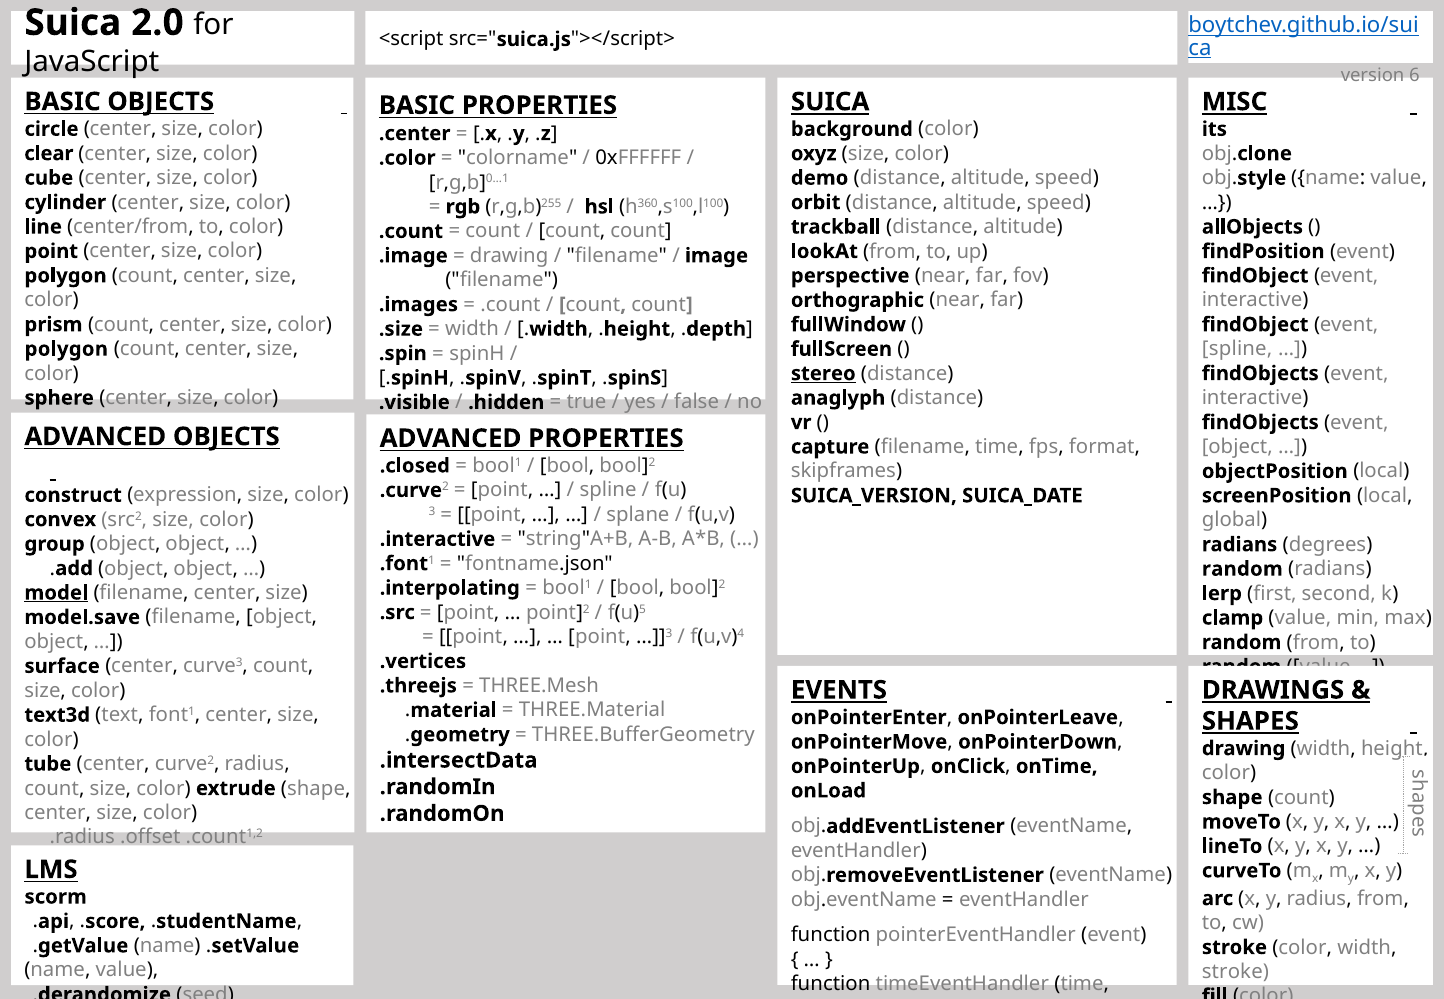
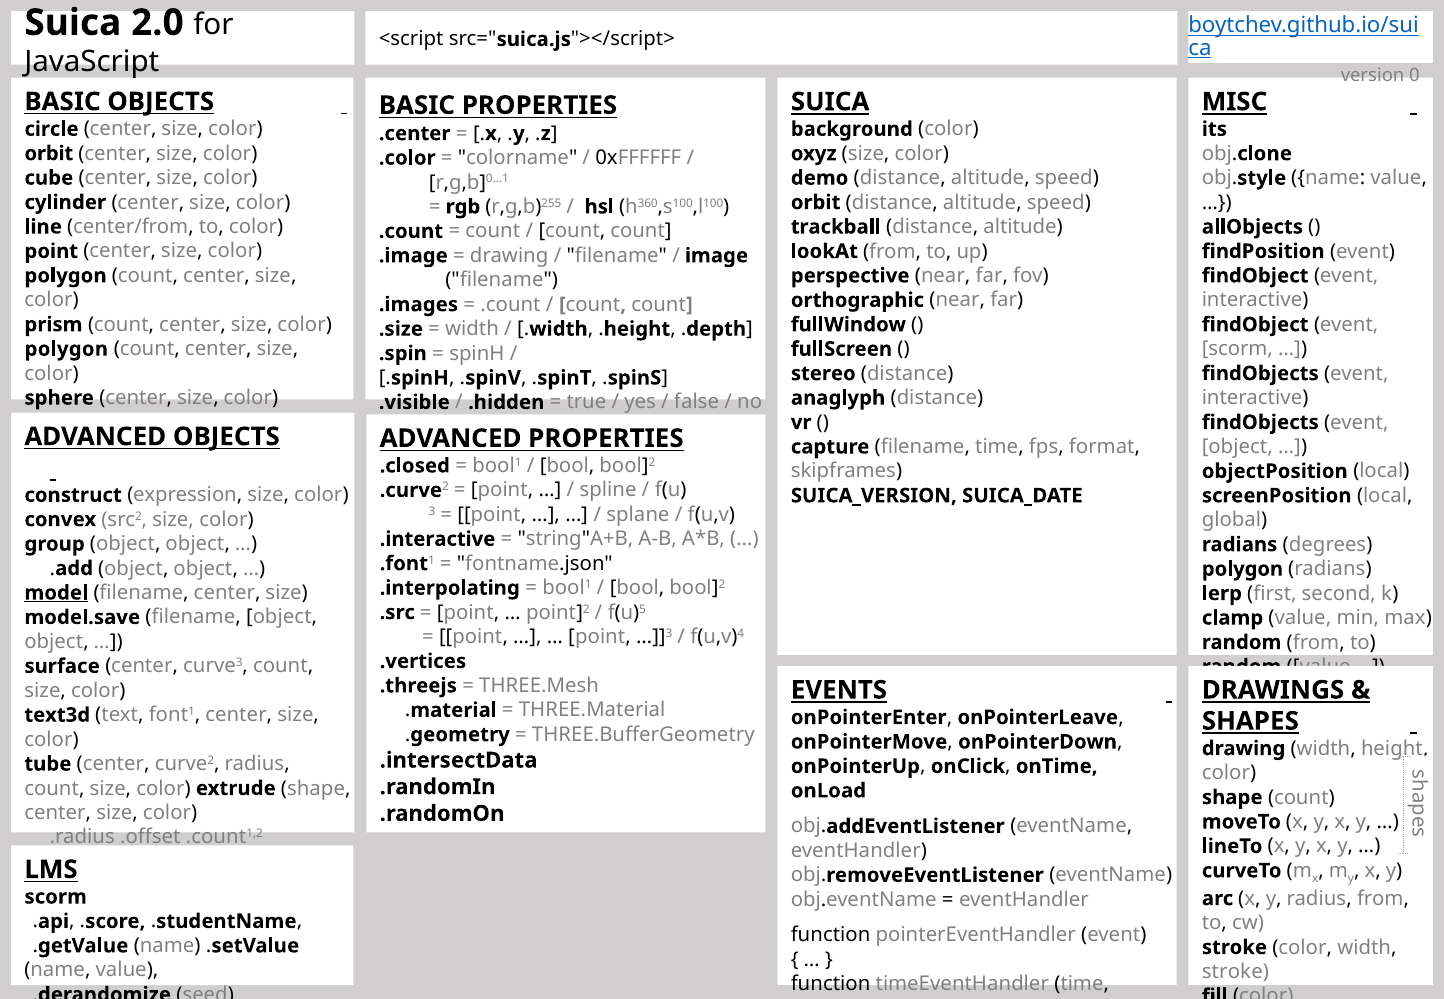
6: 6 -> 0 (1414, 76)
clear: clear -> orbit (49, 154)
spline: spline -> scorm (1237, 349)
stereo underline: present -> none (823, 374)
random: random -> polygon (1242, 569)
